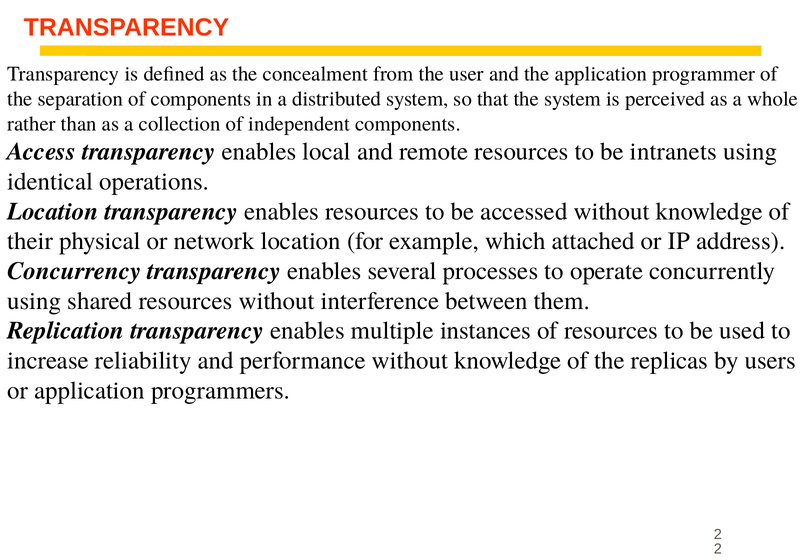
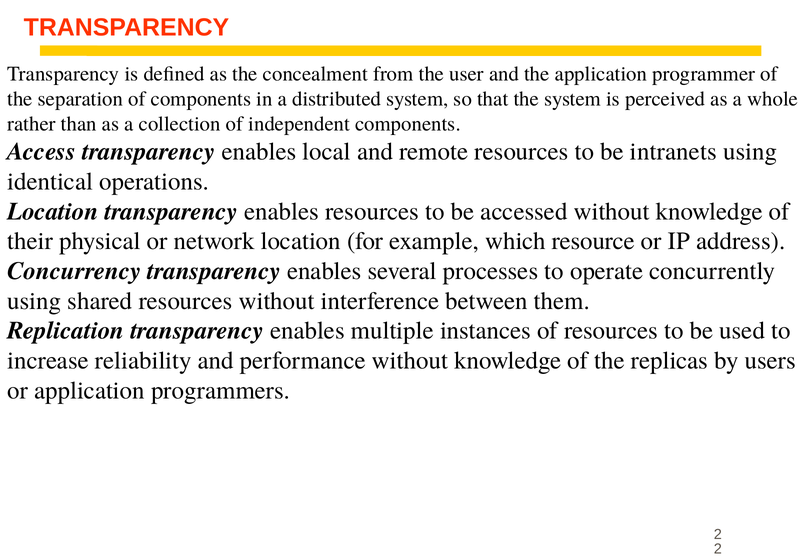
attached: attached -> resource (593, 241)
